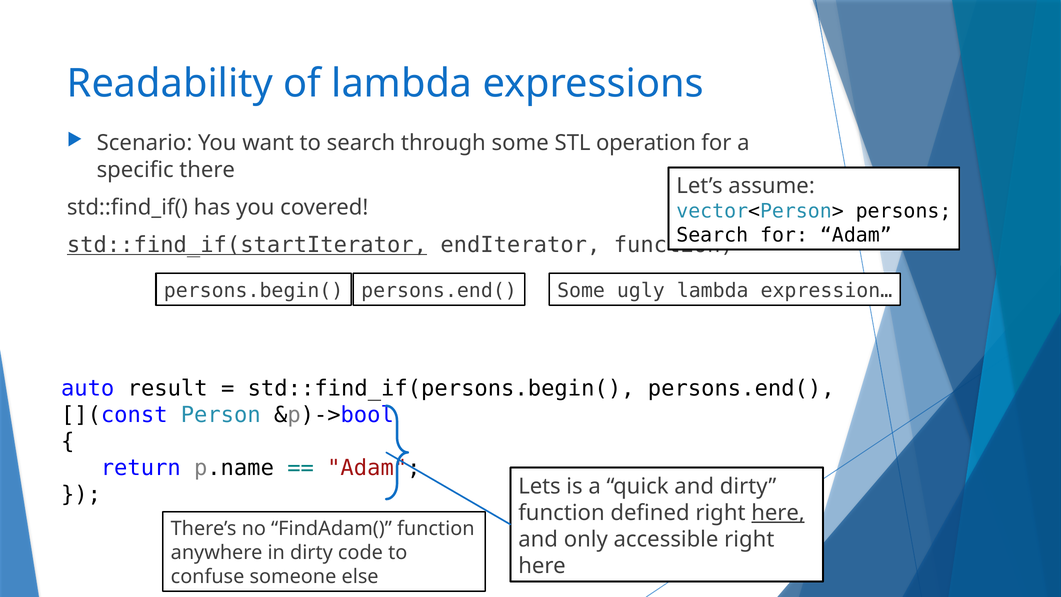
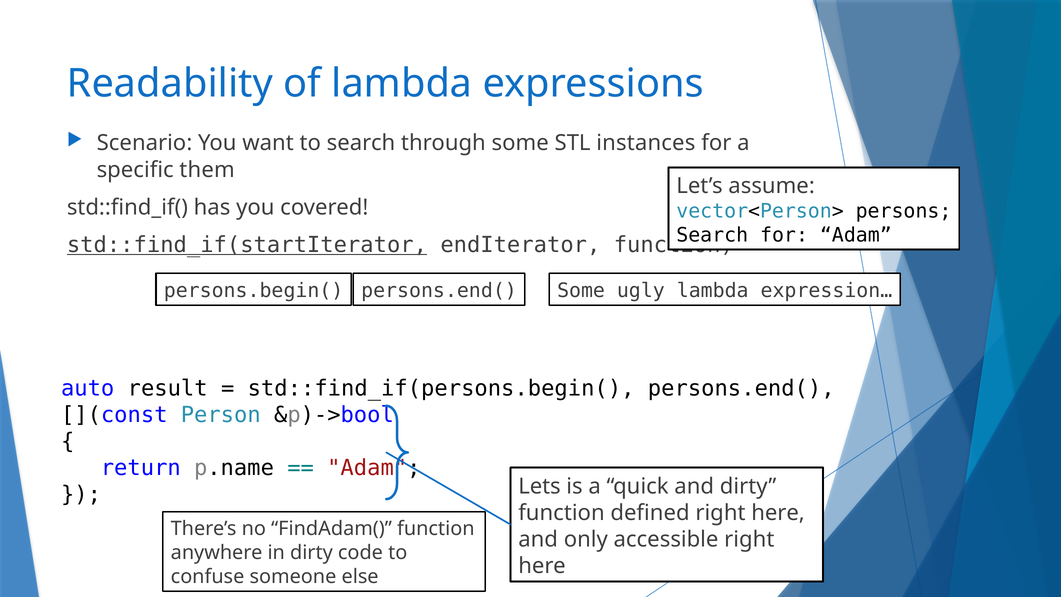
operation: operation -> instances (646, 143)
there: there -> them (207, 170)
here underline: present -> none (778, 513)
